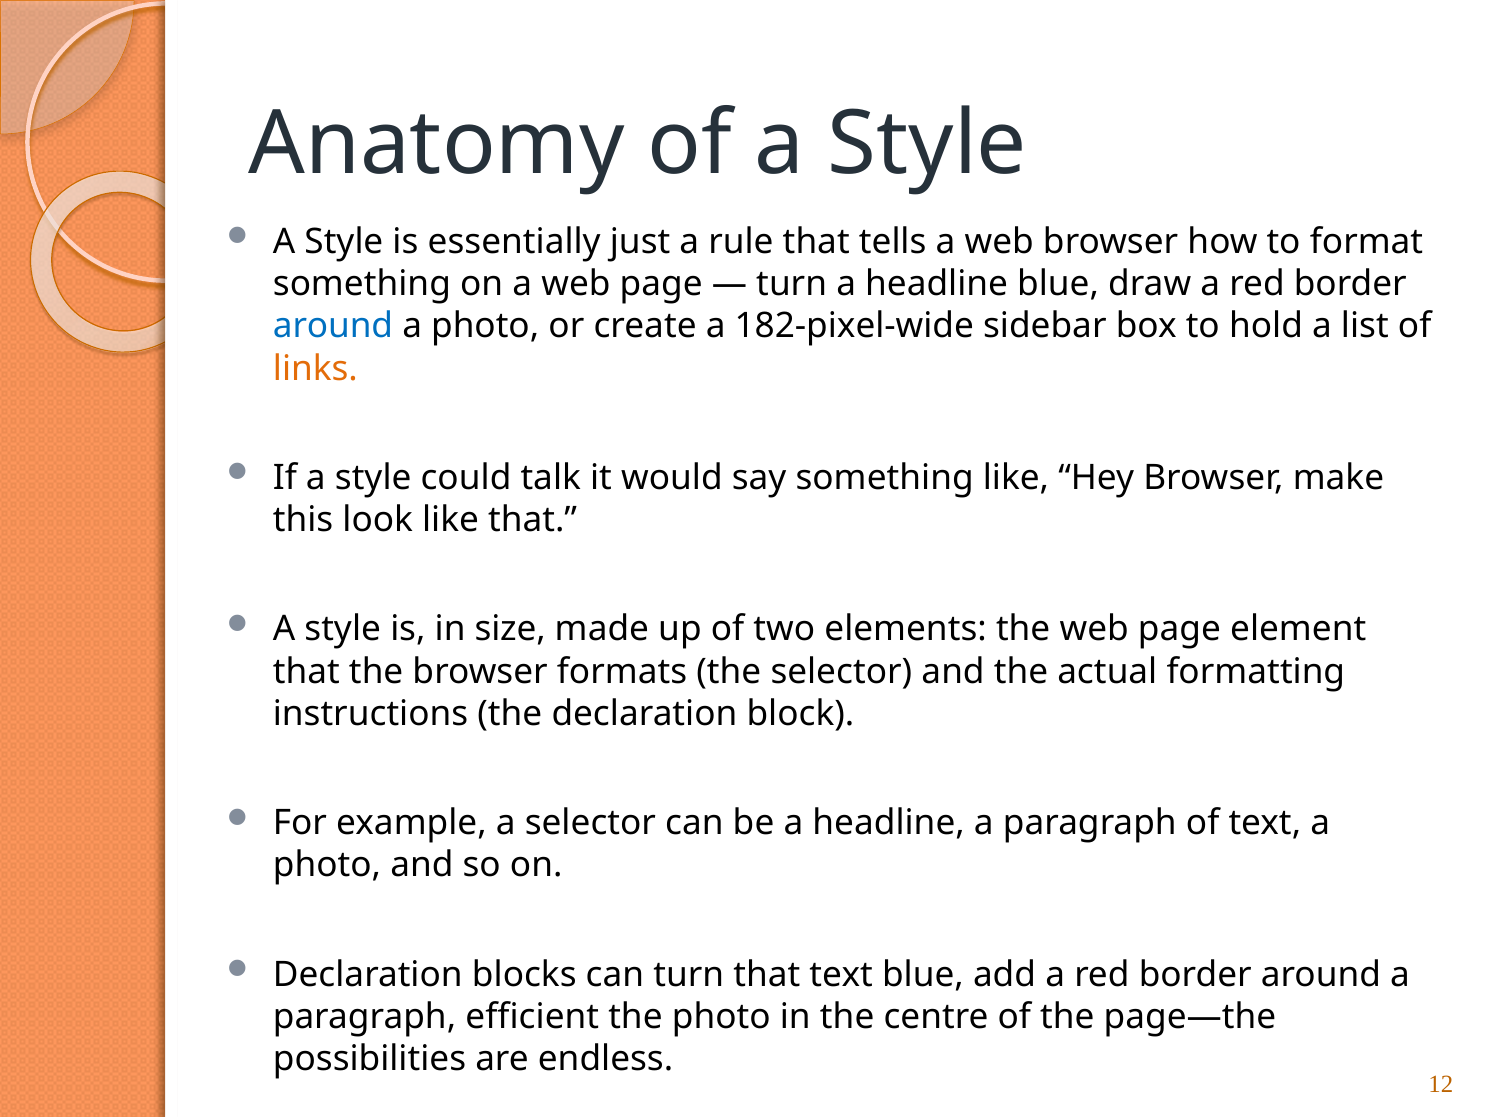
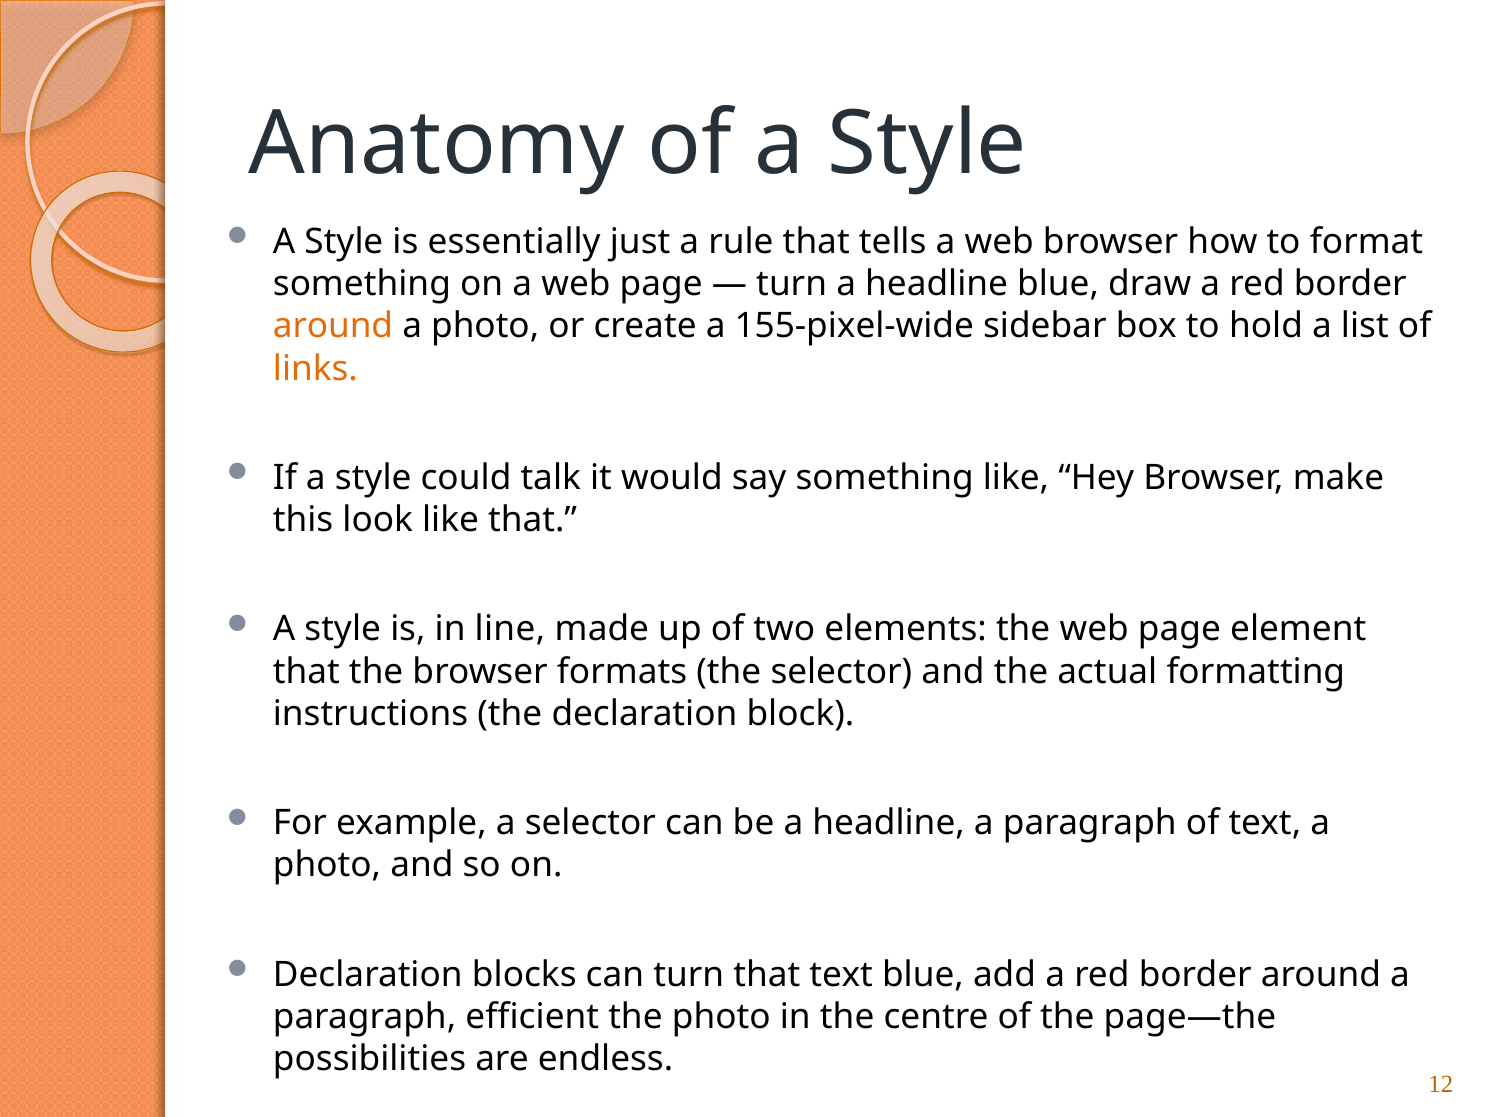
around colour: blue -> orange (333, 326)
182-pixel-wide: 182-pixel-wide -> 155-pixel-wide (854, 326)
size: size -> line (510, 630)
